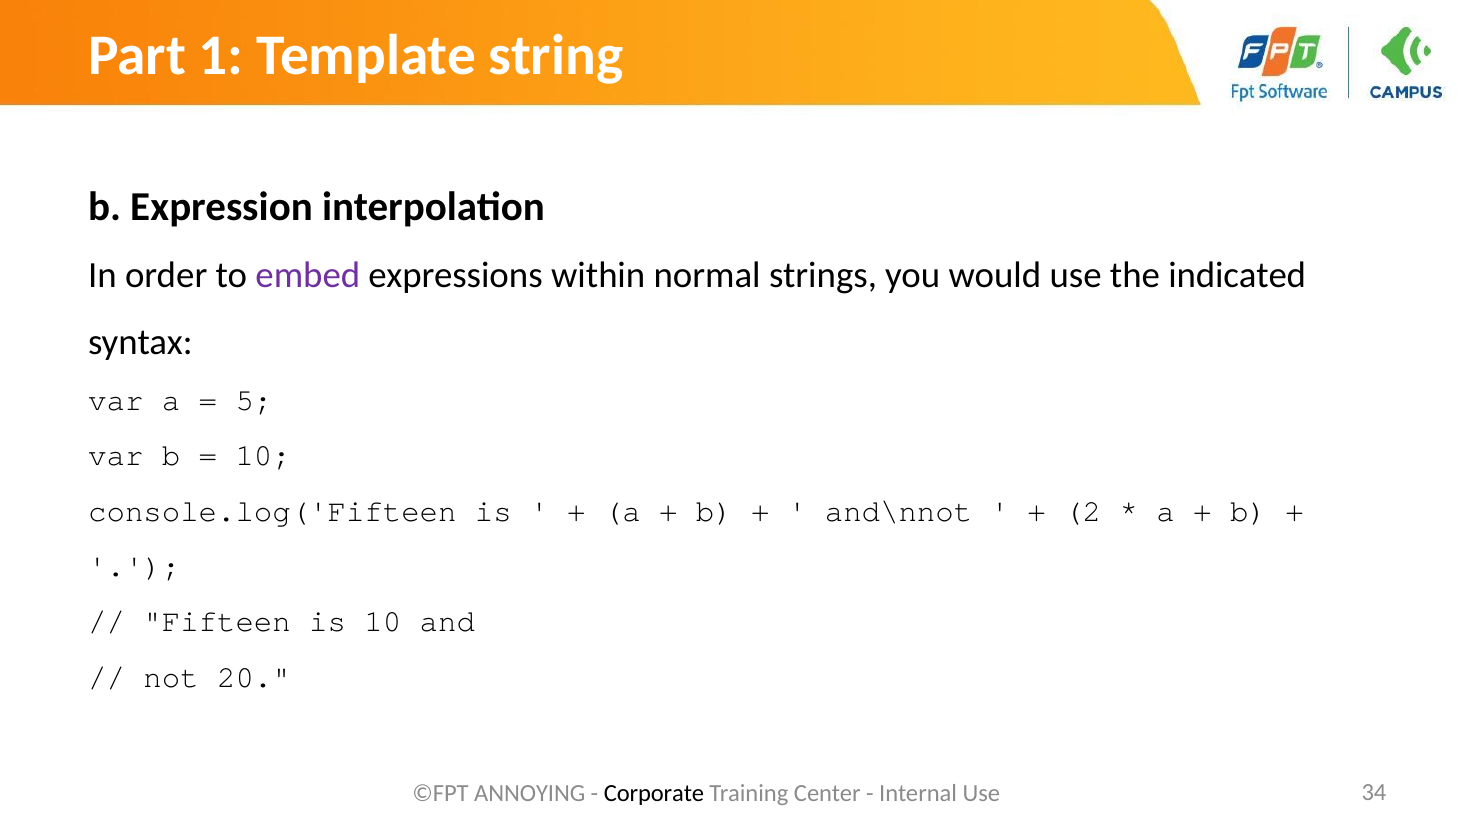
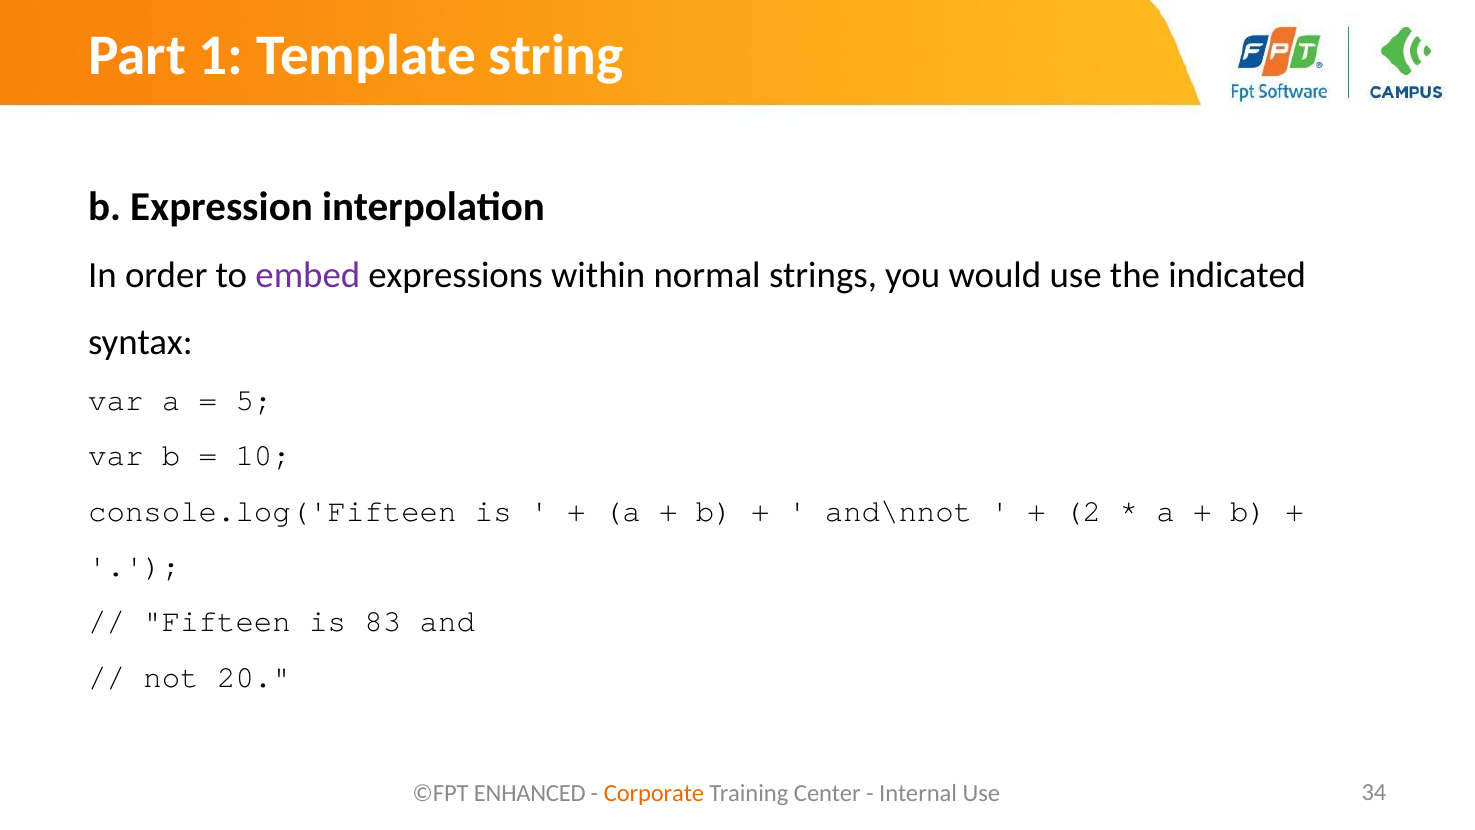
is 10: 10 -> 83 (383, 621)
ANNOYING: ANNOYING -> ENHANCED (530, 793)
Corporate colour: black -> orange (654, 793)
